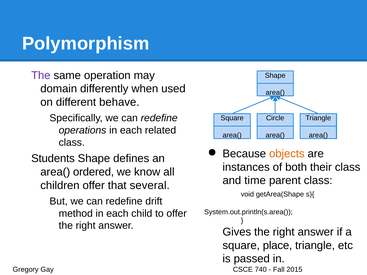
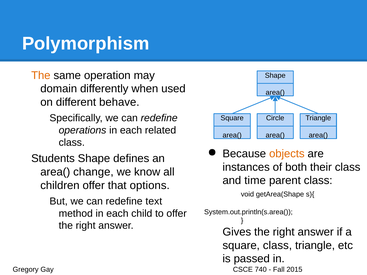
The colour: purple -> orange (41, 75)
ordered: ordered -> change (93, 172)
several: several -> options (150, 186)
drift: drift -> text (154, 201)
square place: place -> class (277, 246)
